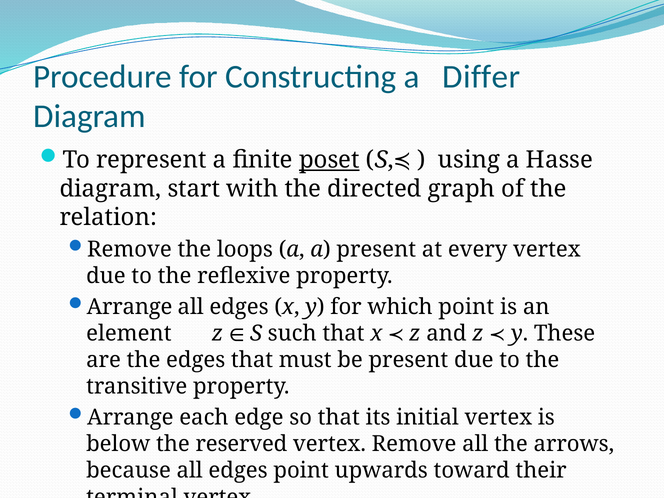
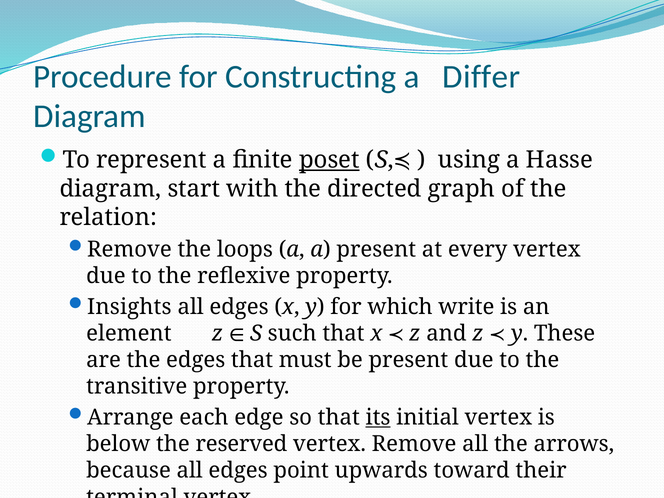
Arrange: Arrange -> Insights (129, 307)
which point: point -> write (466, 307)
its underline: none -> present (378, 418)
